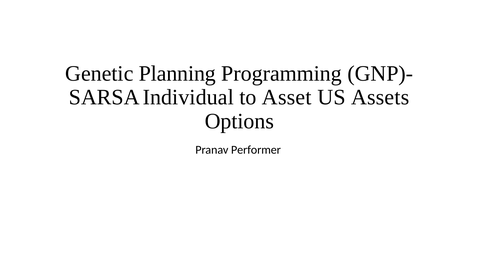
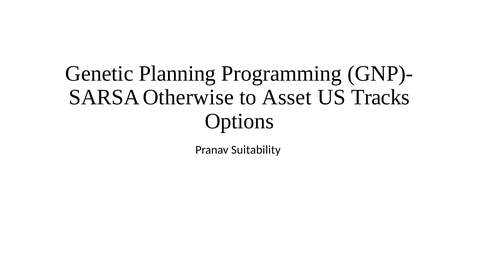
Individual: Individual -> Otherwise (188, 97)
Assets: Assets -> Tracks (380, 97)
Performer: Performer -> Suitability (256, 150)
